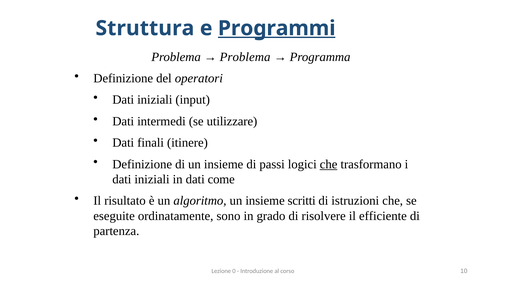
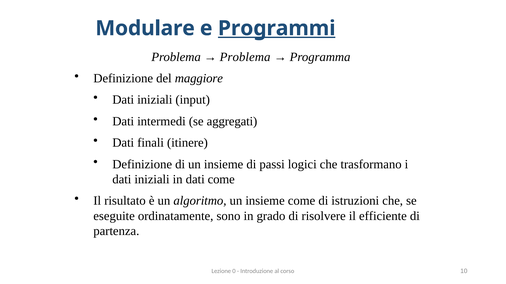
Struttura: Struttura -> Modulare (145, 28)
operatori: operatori -> maggiore (199, 79)
utilizzare: utilizzare -> aggregati (232, 122)
che underline: present -> none (329, 165)
insieme scritti: scritti -> come (302, 201)
